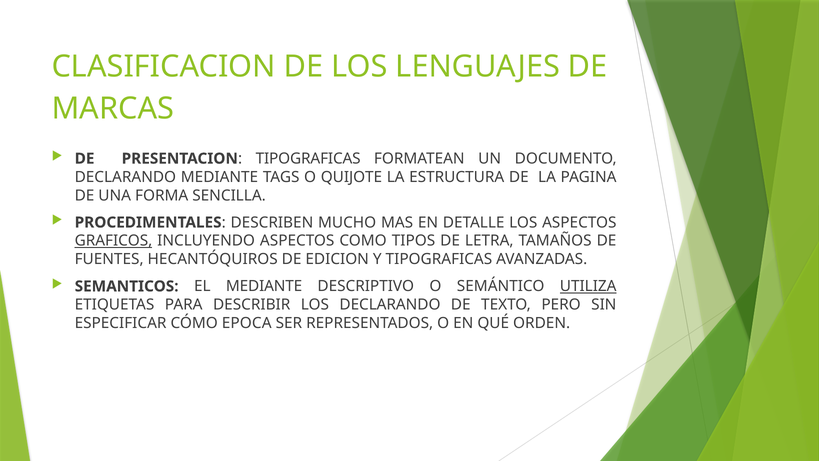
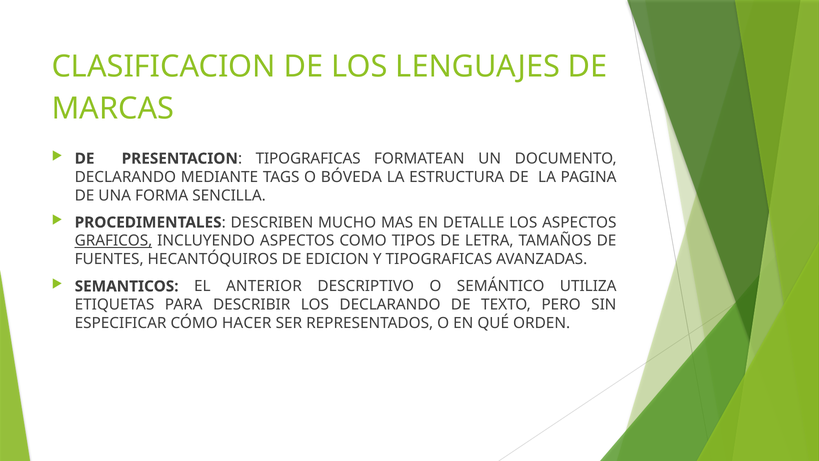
QUIJOTE: QUIJOTE -> BÓVEDA (351, 177)
EL MEDIANTE: MEDIANTE -> ANTERIOR (264, 286)
UTILIZA underline: present -> none (588, 286)
EPOCA: EPOCA -> HACER (247, 323)
